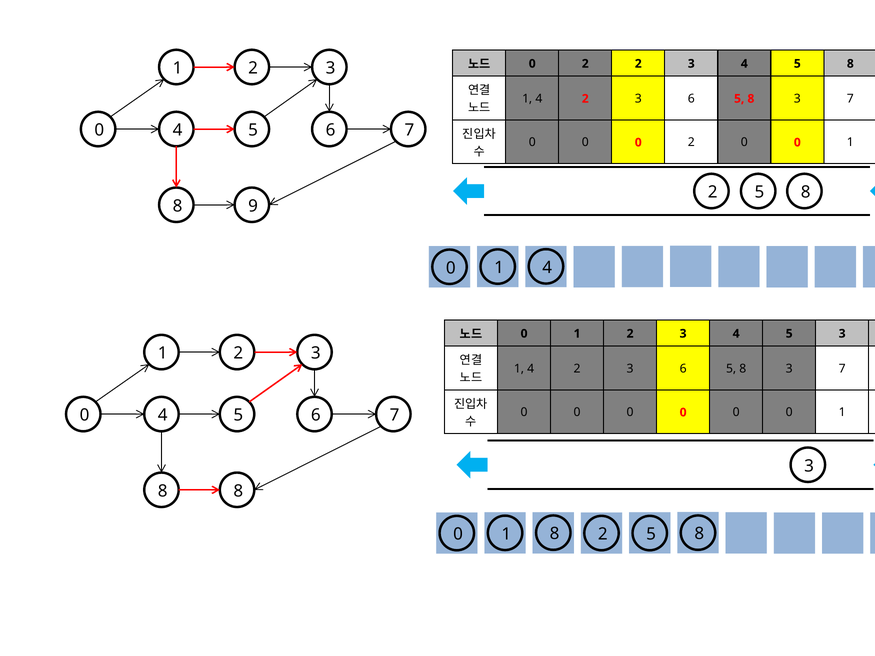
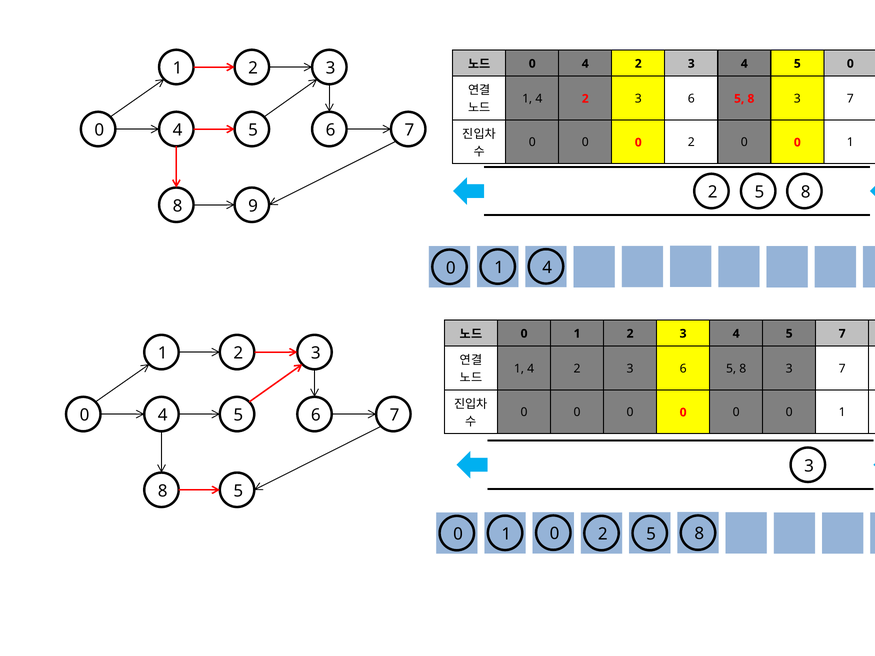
2: 2 -> 4 (585, 64)
4 5 8: 8 -> 0 (850, 64)
5 3: 3 -> 7 (842, 334)
8: 8 -> 5 (238, 491)
0 1 8: 8 -> 0 (555, 534)
